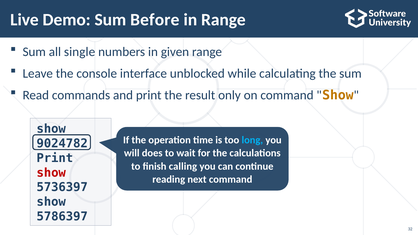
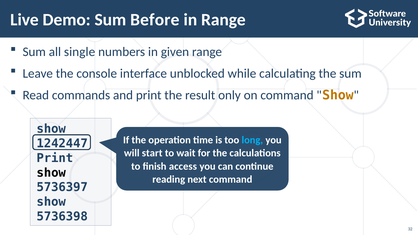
9024782: 9024782 -> 1242447 (62, 143)
does: does -> start (152, 153)
calling: calling -> access (183, 166)
show colour: red -> black (51, 173)
5786397: 5786397 -> 5736398 (62, 217)
